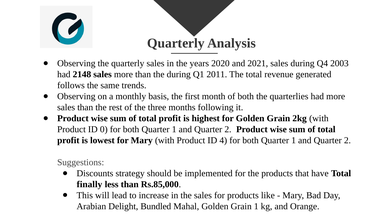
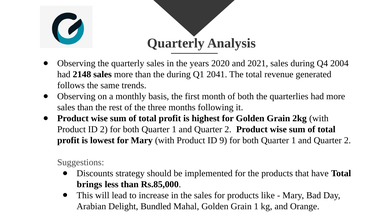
2003: 2003 -> 2004 (339, 64)
2011: 2011 -> 2041 (217, 74)
ID 0: 0 -> 2 (104, 129)
4: 4 -> 9 (223, 140)
finally: finally -> brings (89, 184)
